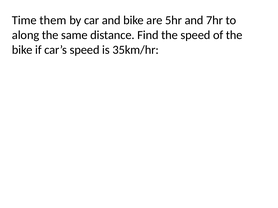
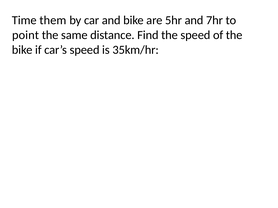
along: along -> point (26, 35)
